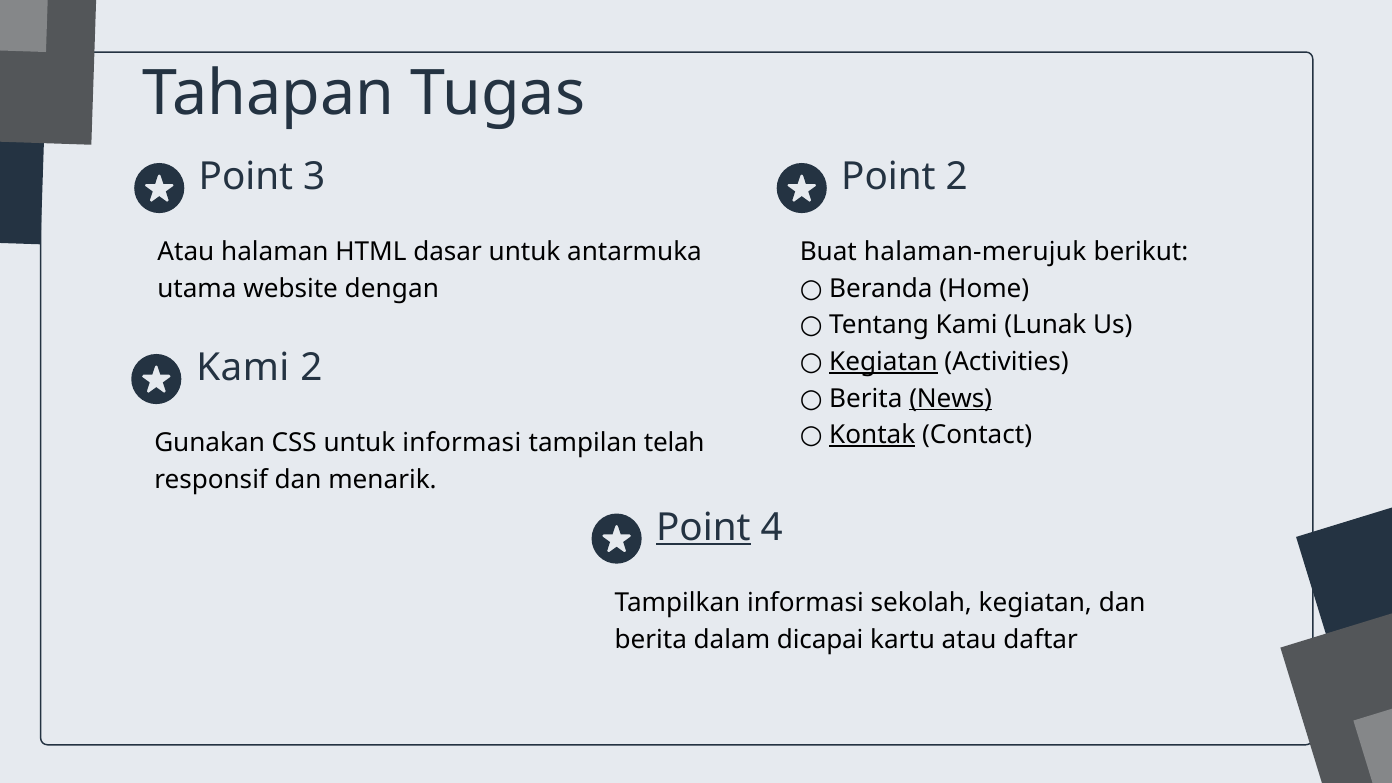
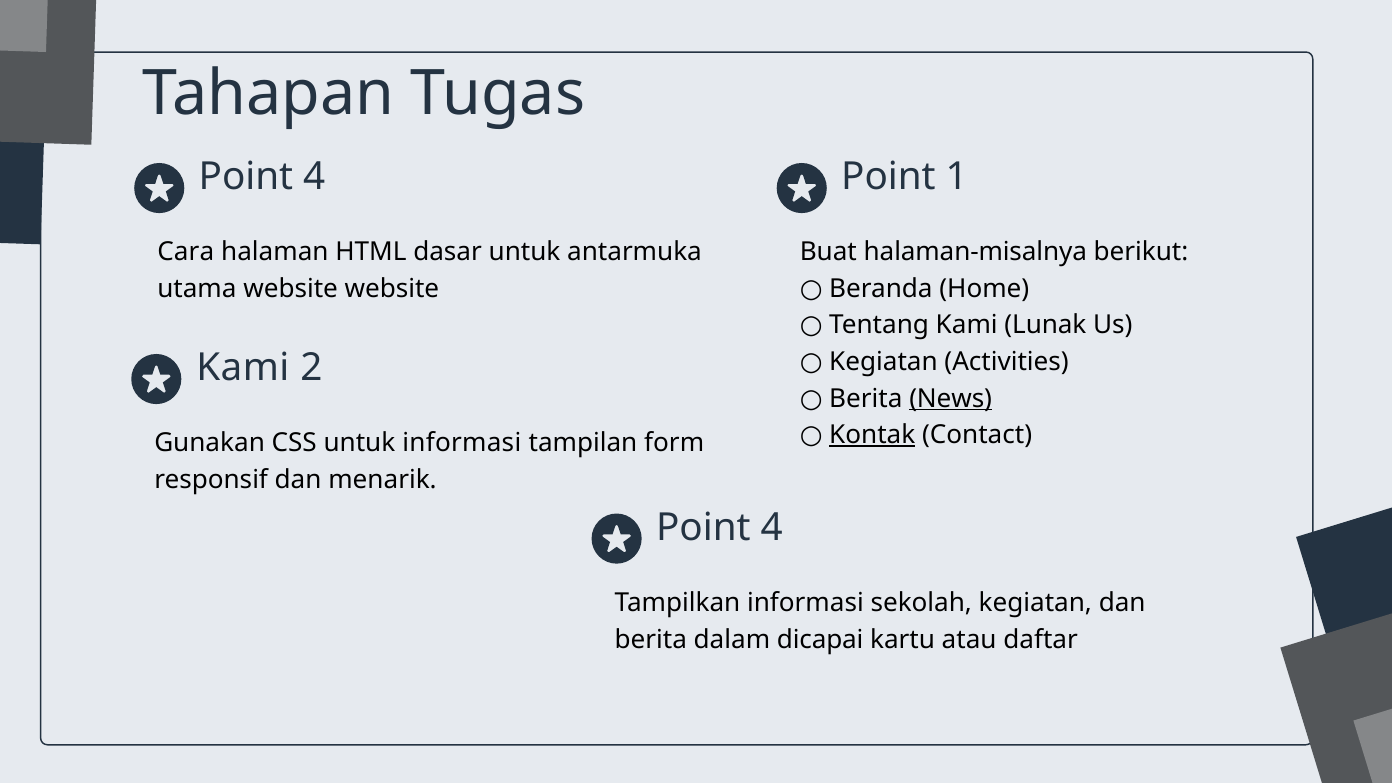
3: 3 -> 4 (314, 177)
Point 2: 2 -> 1 (957, 177)
Atau: Atau -> Cara (186, 252)
halaman-merujuk: halaman-merujuk -> halaman-misalnya (975, 252)
website dengan: dengan -> website (392, 289)
Kegiatan underline: present -> none (883, 362)
telah: telah -> form (674, 443)
Point underline: present -> none (703, 528)
